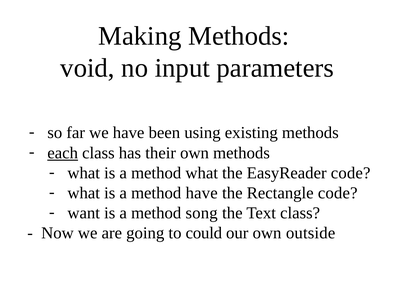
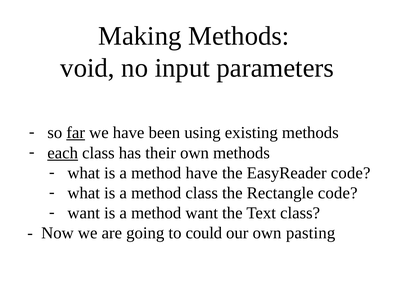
far underline: none -> present (76, 133)
method what: what -> have (202, 173)
method have: have -> class (202, 193)
method song: song -> want (202, 213)
outside: outside -> pasting (311, 233)
